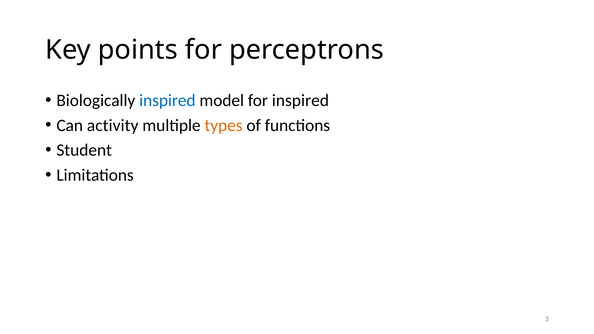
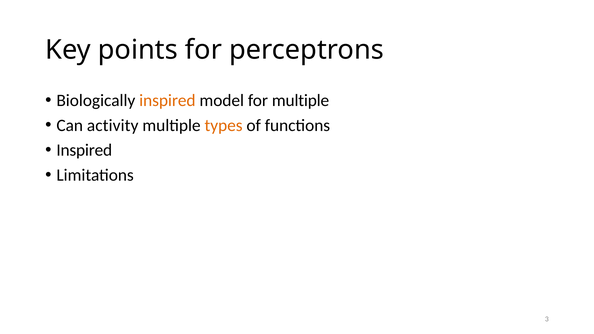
inspired colour: blue -> orange (167, 100)
for inspired: inspired -> multiple (301, 100)
Student: Student -> Inspired (84, 150)
